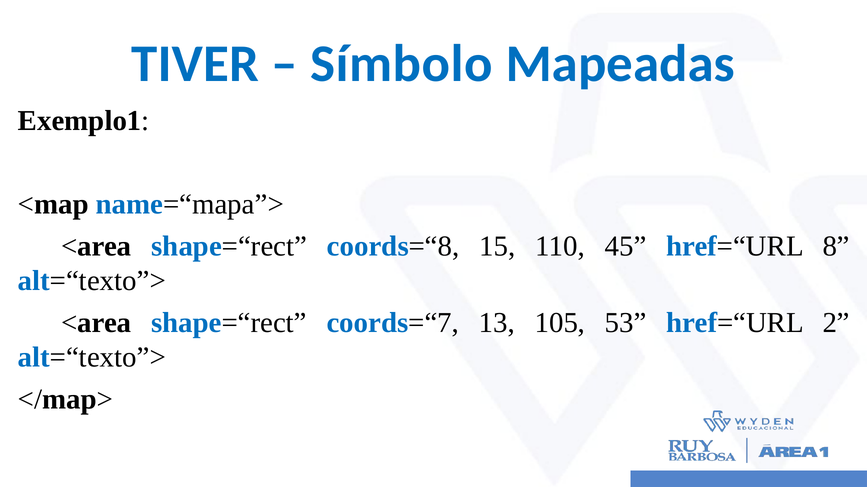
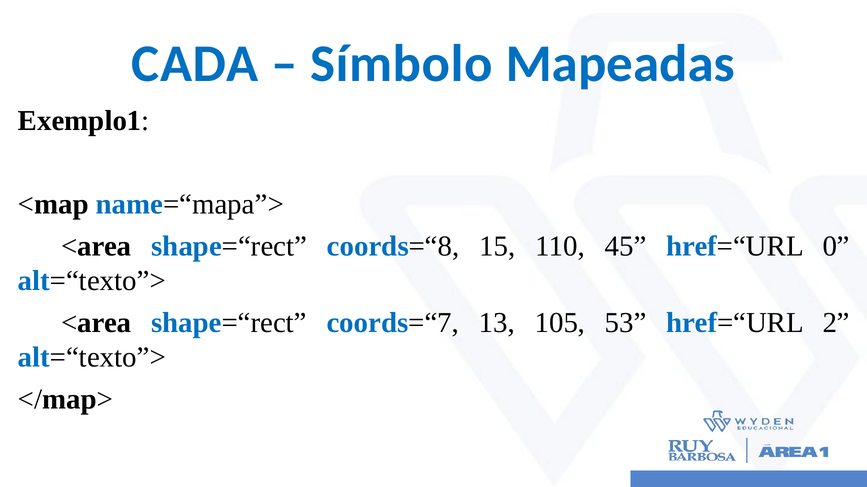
TIVER: TIVER -> CADA (195, 64)
8: 8 -> 0 (836, 247)
